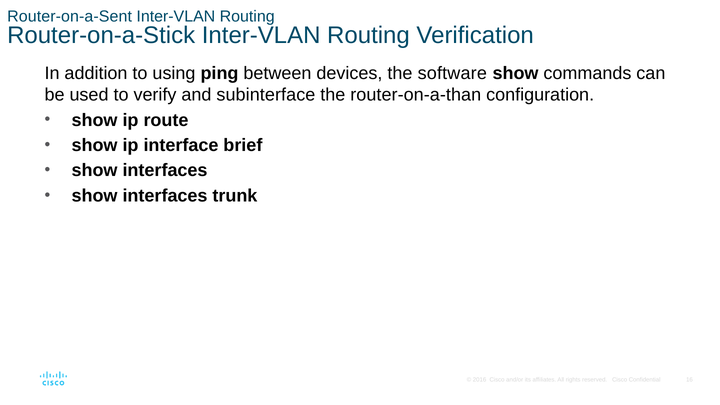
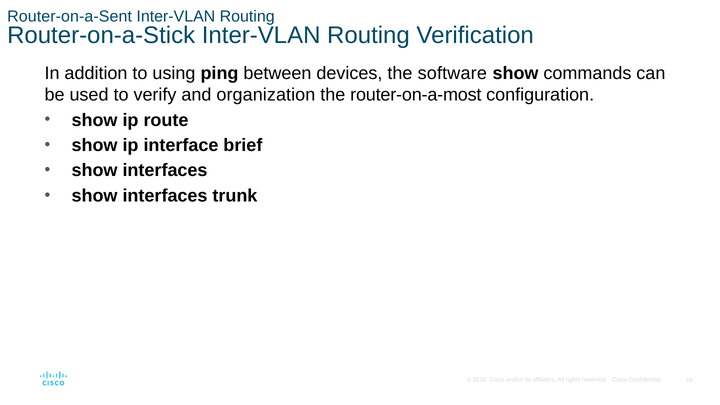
subinterface: subinterface -> organization (266, 95)
router-on-a-than: router-on-a-than -> router-on-a-most (416, 95)
